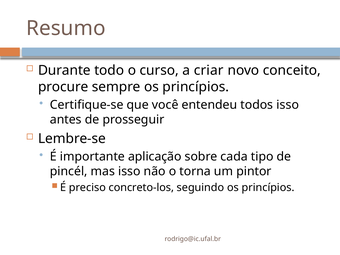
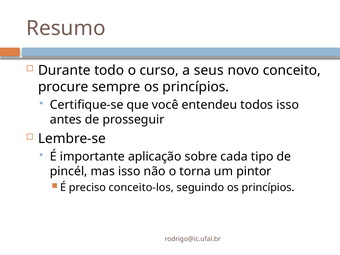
criar: criar -> seus (209, 70)
concreto-los: concreto-los -> conceito-los (141, 188)
